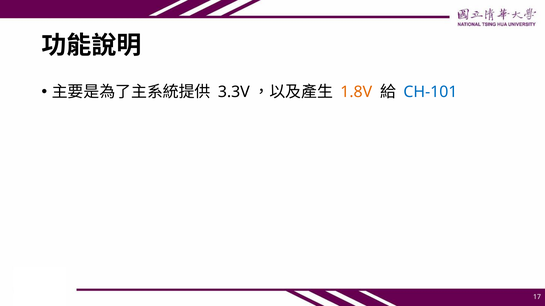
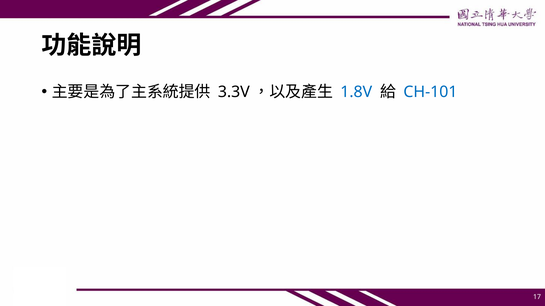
1.8V colour: orange -> blue (356, 92)
